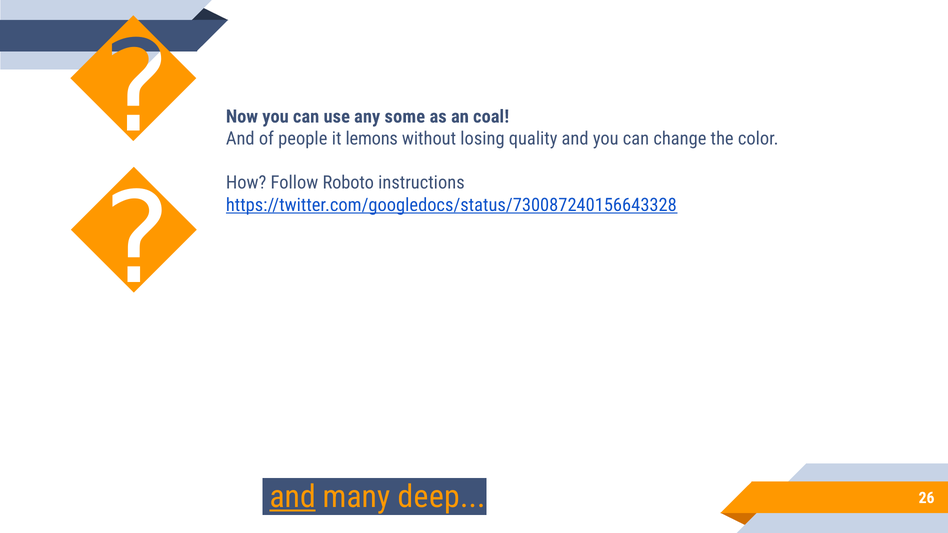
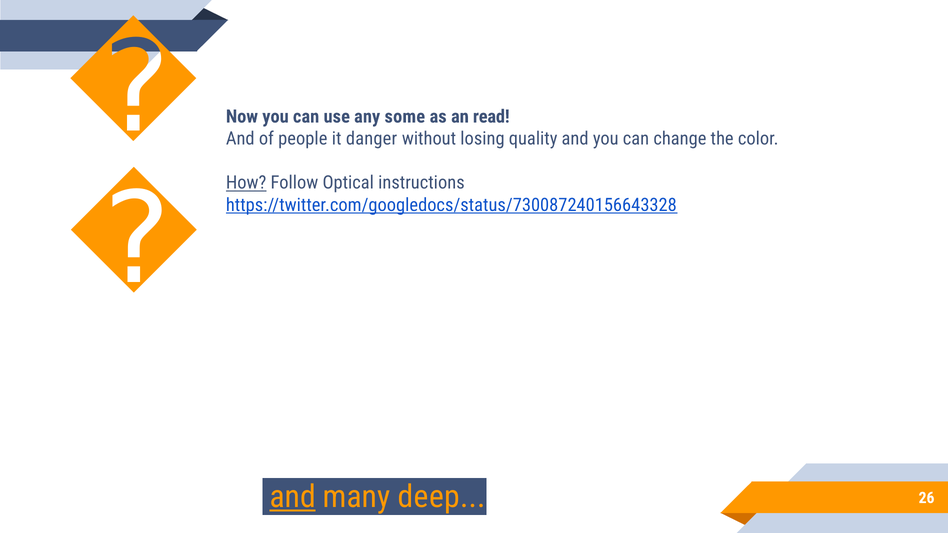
coal: coal -> read (491, 117)
lemons: lemons -> danger (372, 139)
How underline: none -> present (246, 183)
Roboto: Roboto -> Optical (348, 183)
